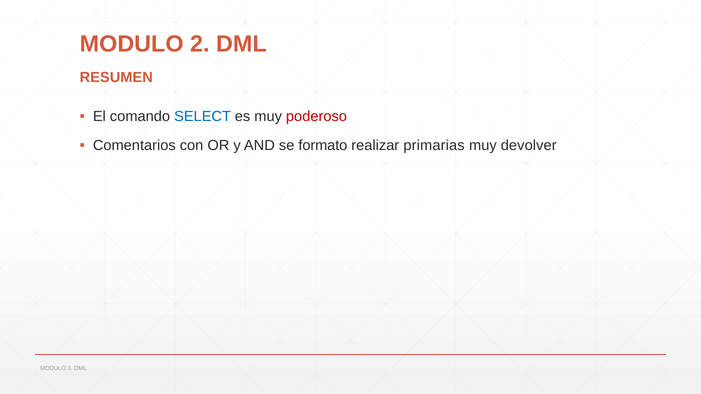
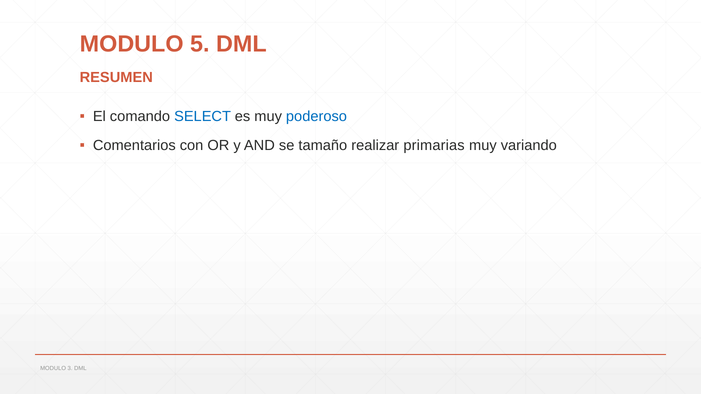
2: 2 -> 5 (200, 44)
poderoso colour: red -> blue (316, 117)
formato: formato -> tamaño (323, 146)
devolver: devolver -> variando (529, 146)
